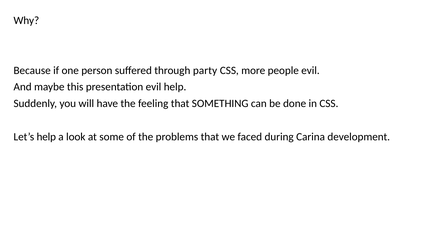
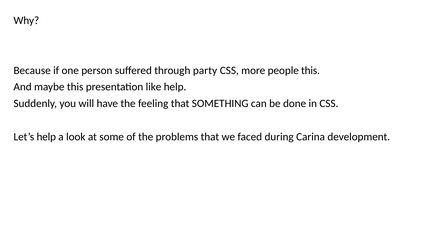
people evil: evil -> this (311, 70)
presentation evil: evil -> like (154, 87)
